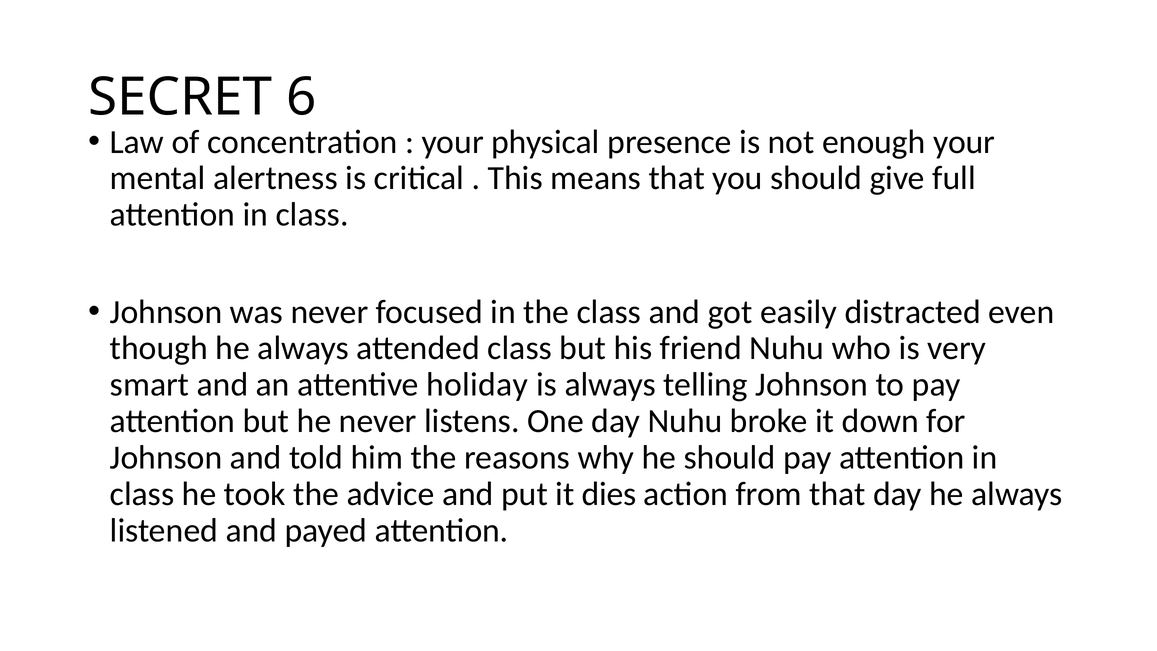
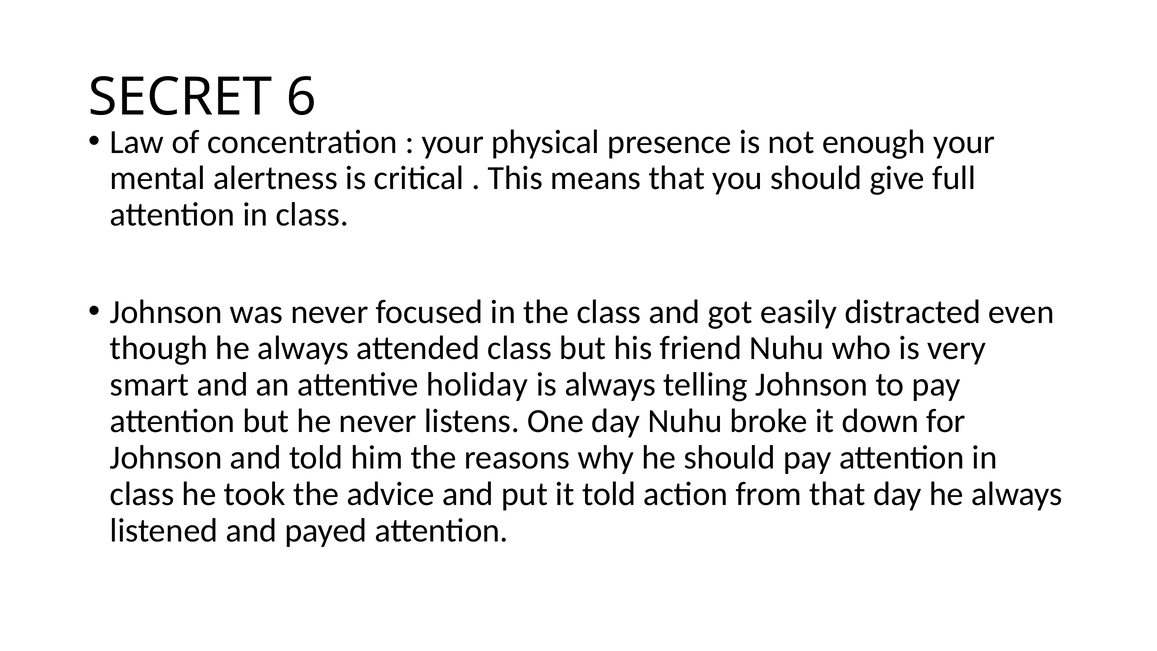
it dies: dies -> told (609, 494)
